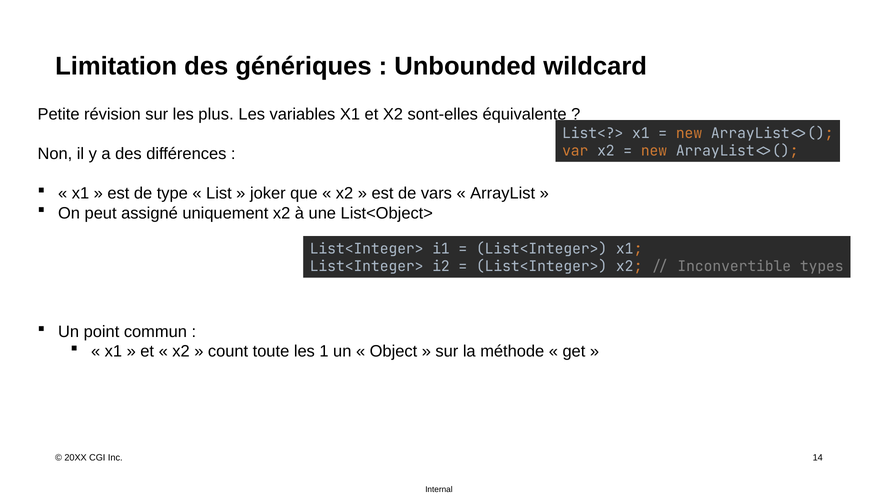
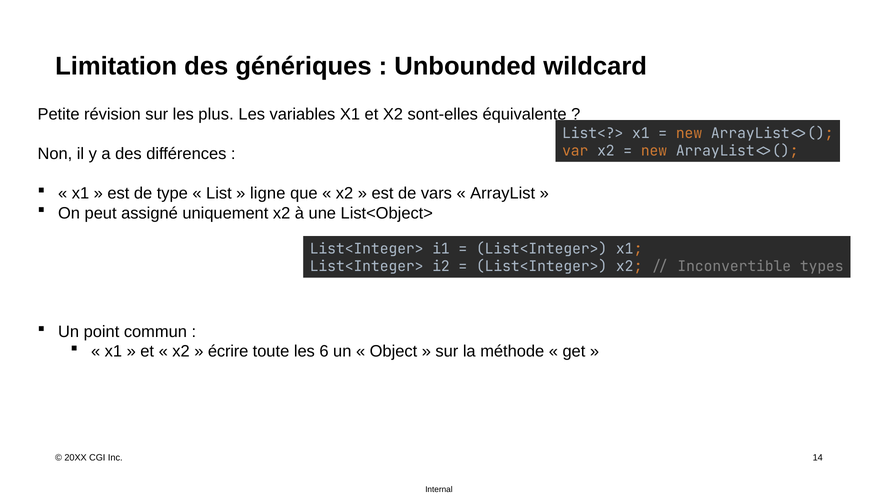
joker: joker -> ligne (268, 193)
count: count -> écrire (228, 351)
1: 1 -> 6 (324, 351)
